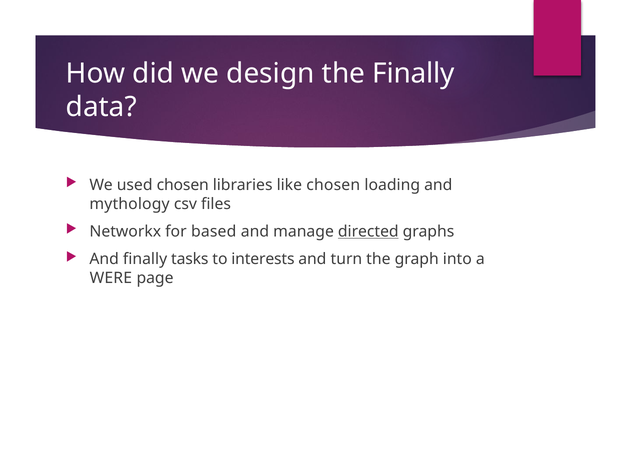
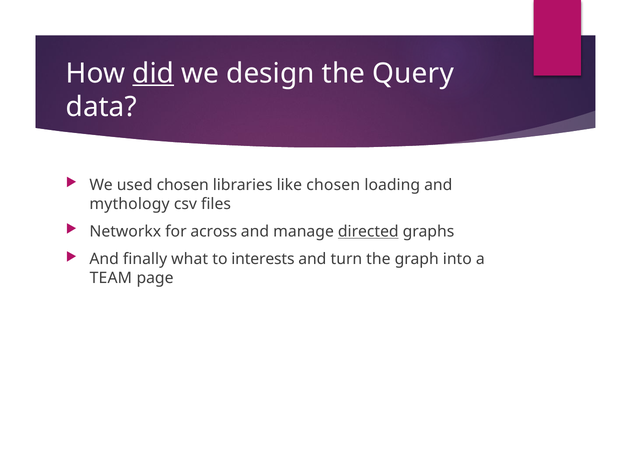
did underline: none -> present (153, 73)
the Finally: Finally -> Query (413, 73)
based: based -> across (214, 232)
tasks: tasks -> what (190, 259)
WERE: WERE -> TEAM (111, 278)
